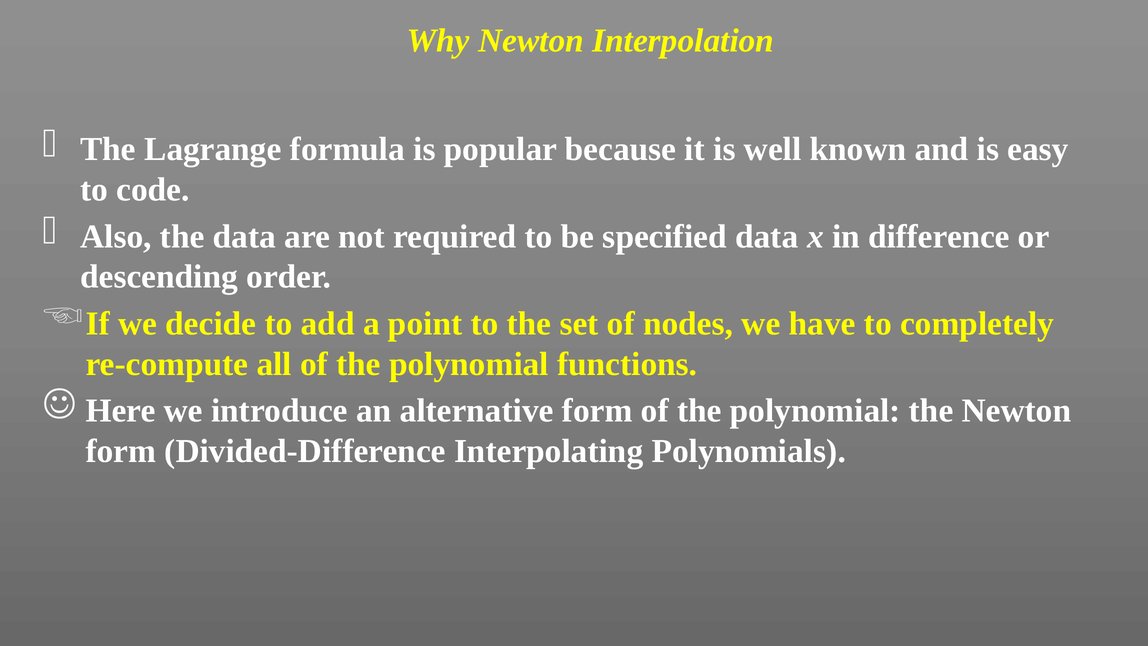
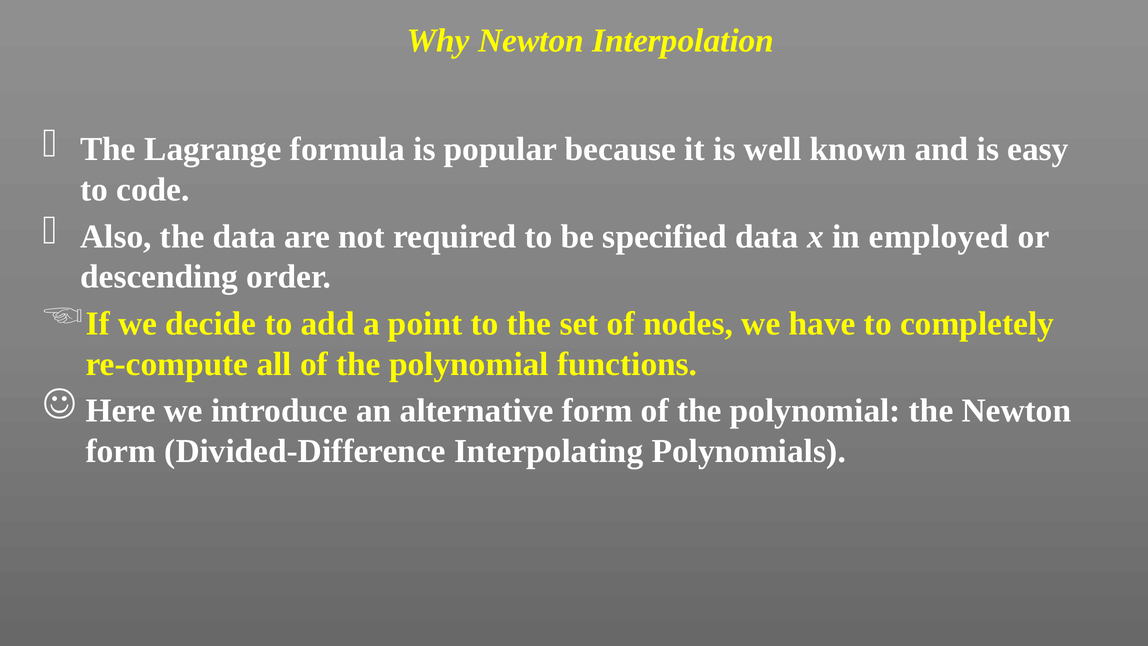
difference: difference -> employed (939, 237)
